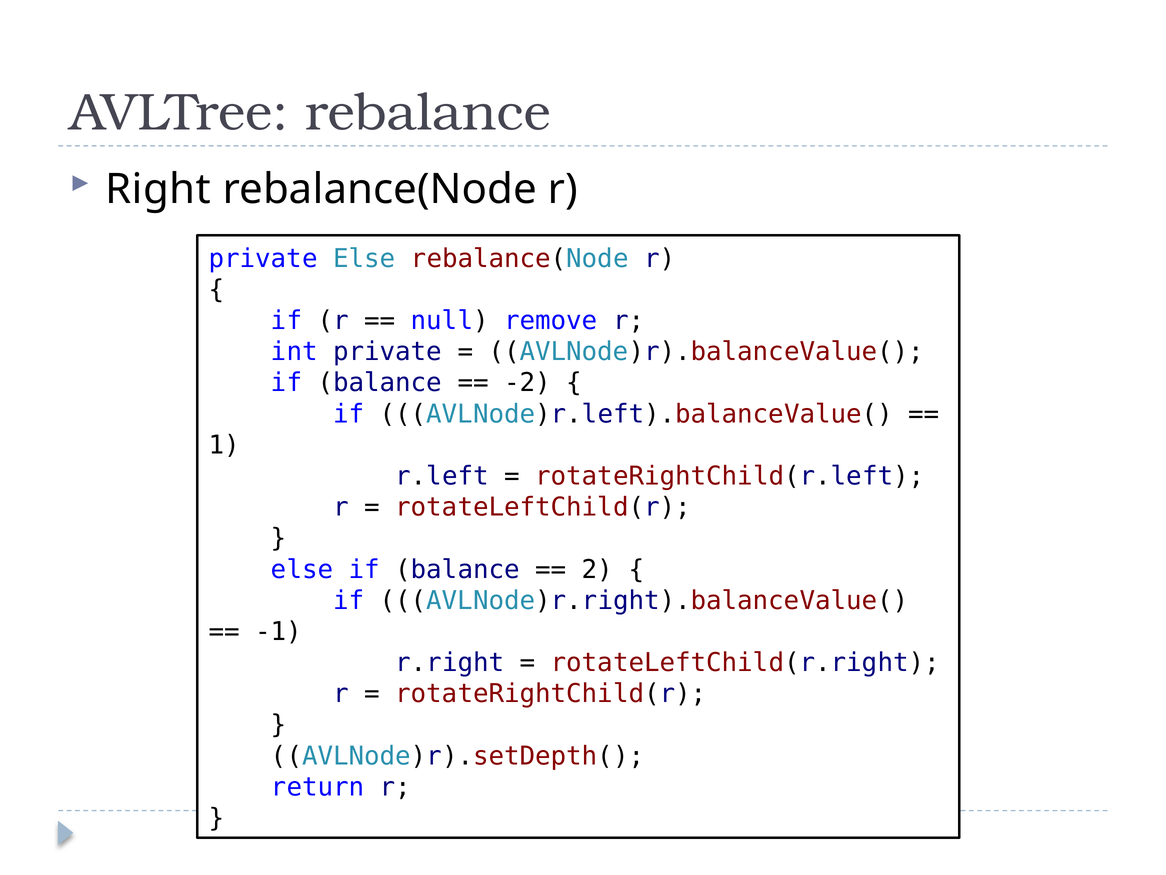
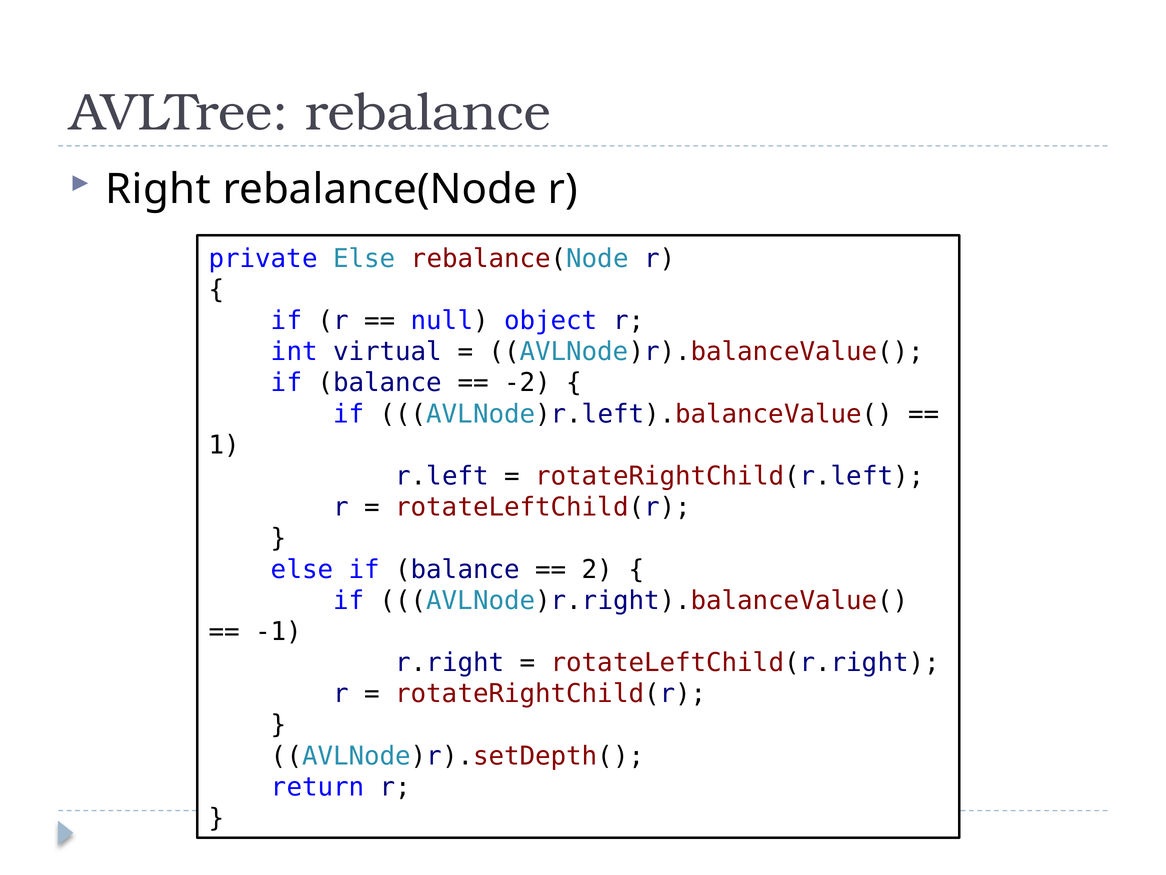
remove: remove -> object (551, 321)
int private: private -> virtual (388, 352)
